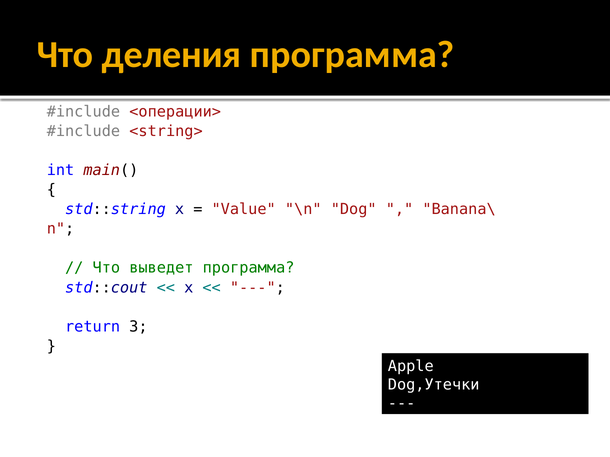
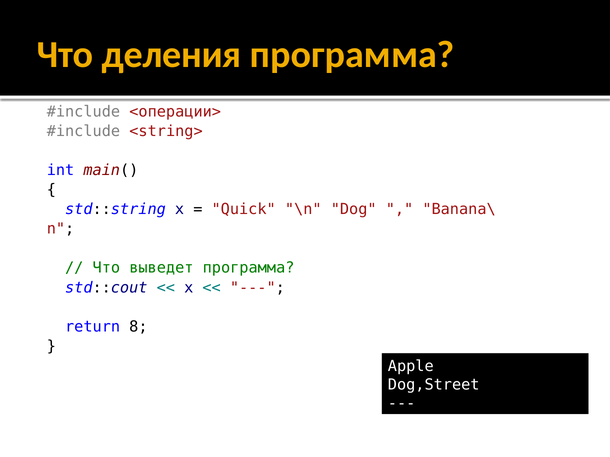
Value: Value -> Quick (244, 210)
3: 3 -> 8 (138, 327)
Dog,Утечки: Dog,Утечки -> Dog,Street (434, 385)
